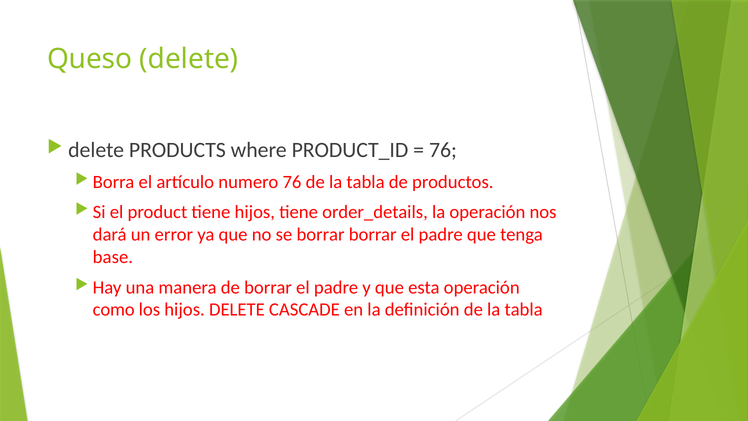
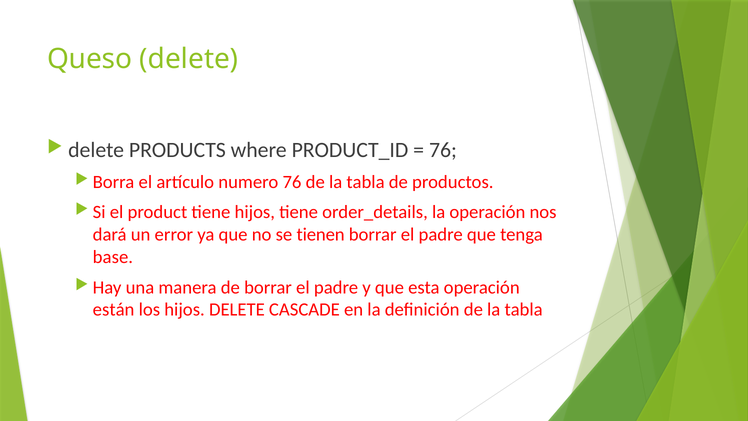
se borrar: borrar -> tienen (321, 235)
como: como -> están (114, 310)
